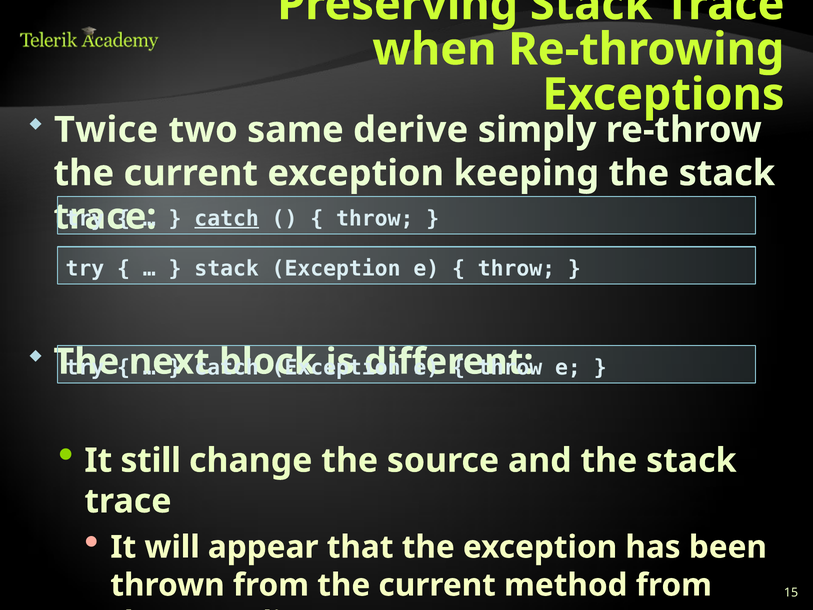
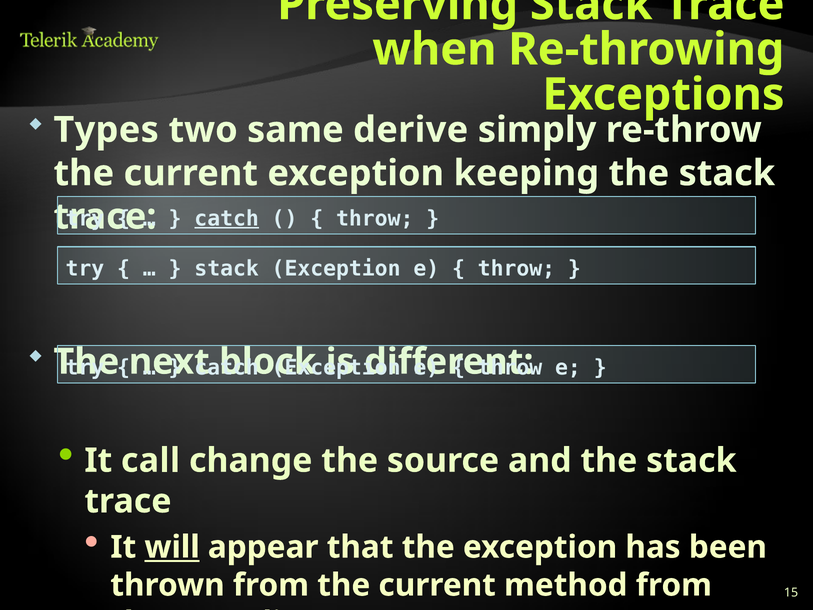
Twice: Twice -> Types (106, 130)
still: still -> call (150, 460)
will underline: none -> present (172, 547)
